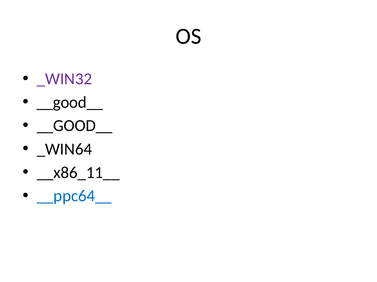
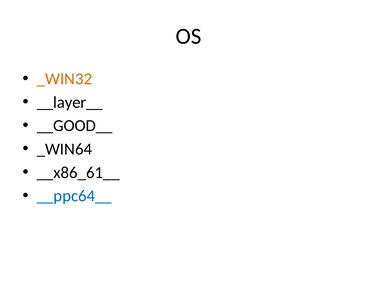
_WIN32 colour: purple -> orange (64, 79)
__good__: __good__ -> __layer__ (70, 103)
__x86_11__: __x86_11__ -> __x86_61__ (78, 173)
